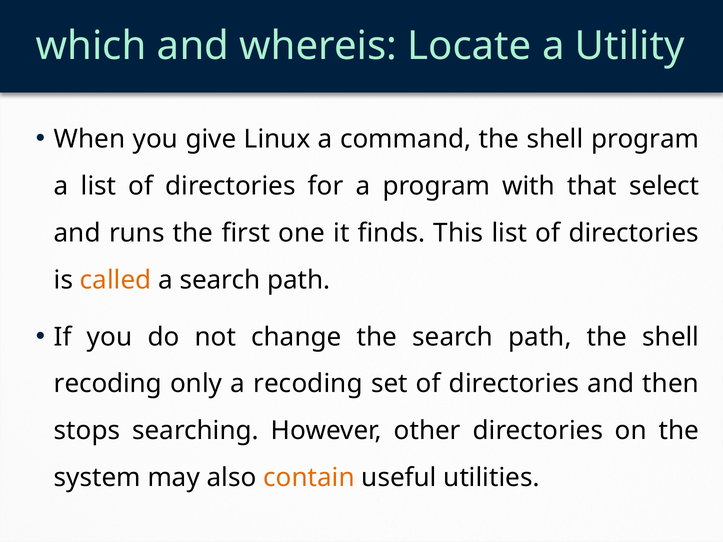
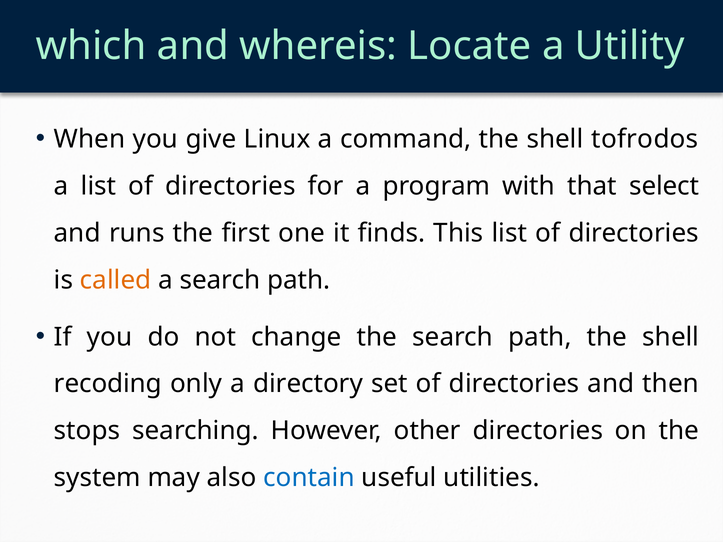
shell program: program -> tofrodos (645, 139)
a recoding: recoding -> directory (308, 384)
contain colour: orange -> blue (309, 478)
